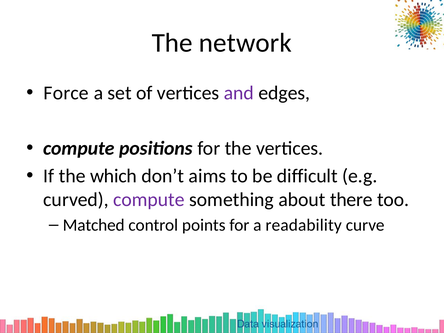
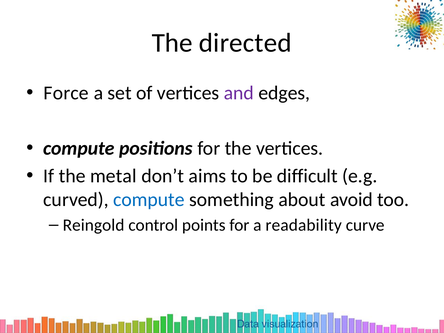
network: network -> directed (245, 43)
which: which -> metal (113, 176)
compute colour: purple -> blue (149, 200)
there: there -> avoid (351, 200)
Matched: Matched -> Reingold (94, 225)
